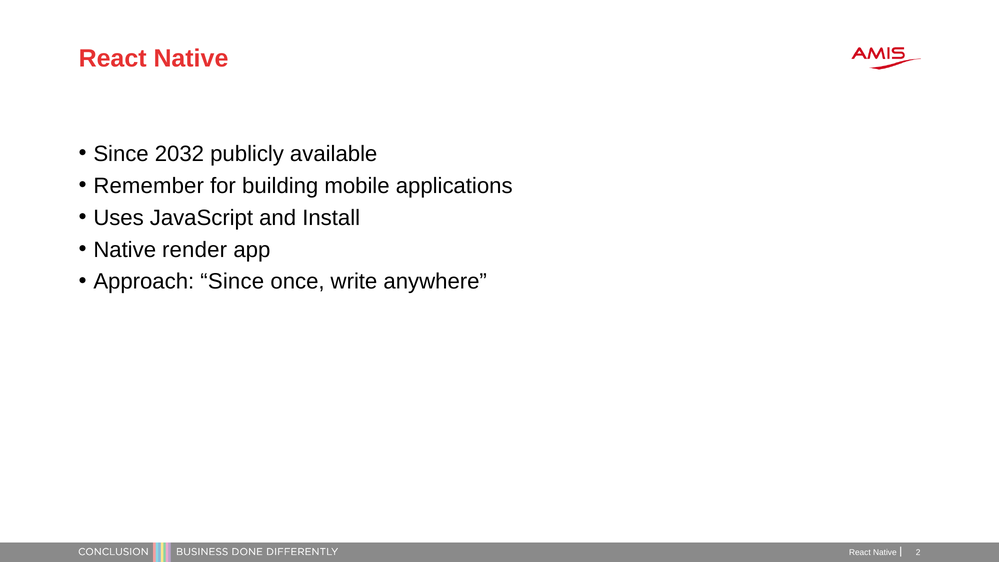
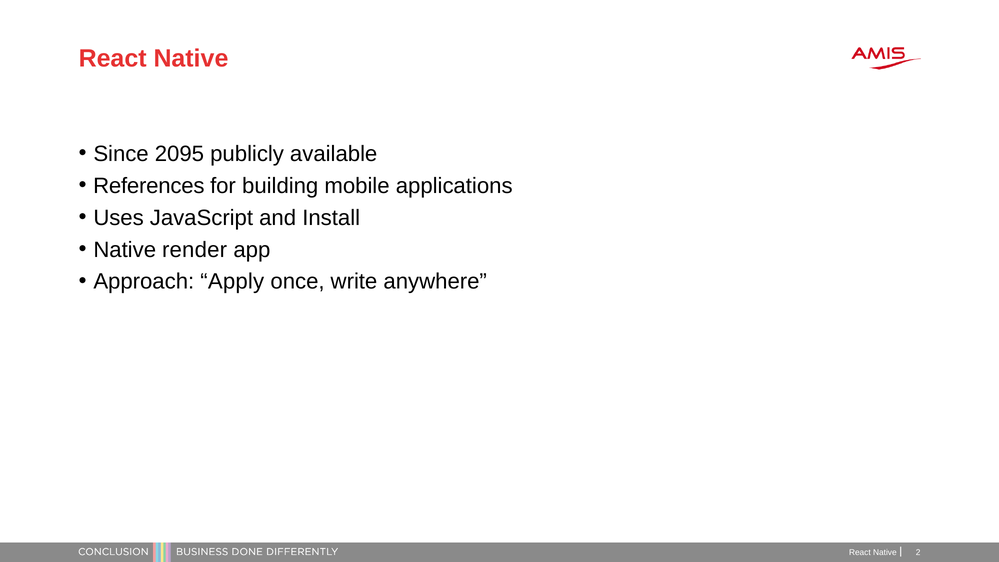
2032: 2032 -> 2095 (179, 154)
Remember: Remember -> References (149, 186)
Approach Since: Since -> Apply (232, 282)
